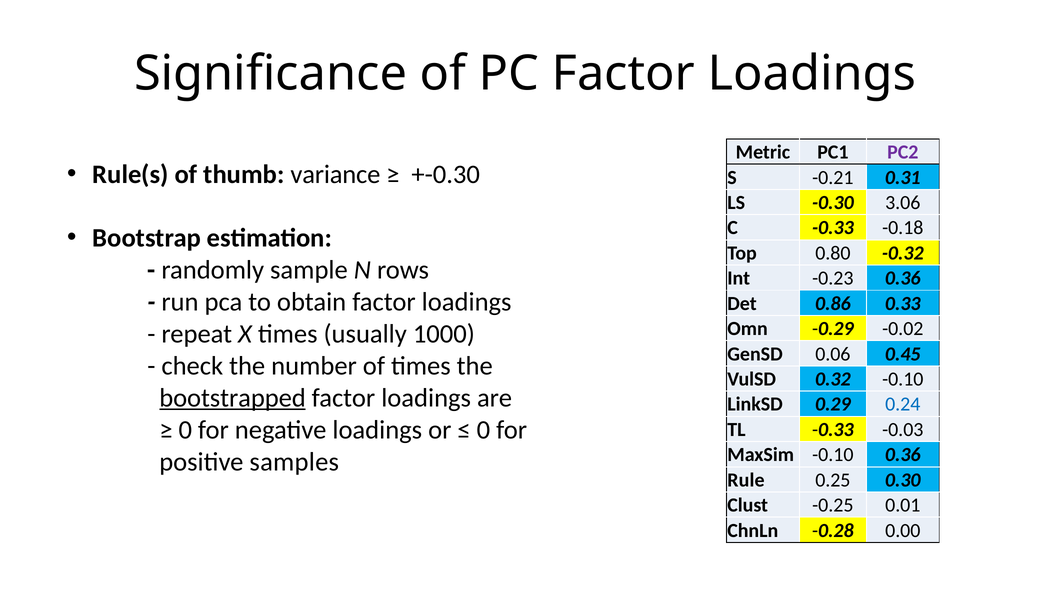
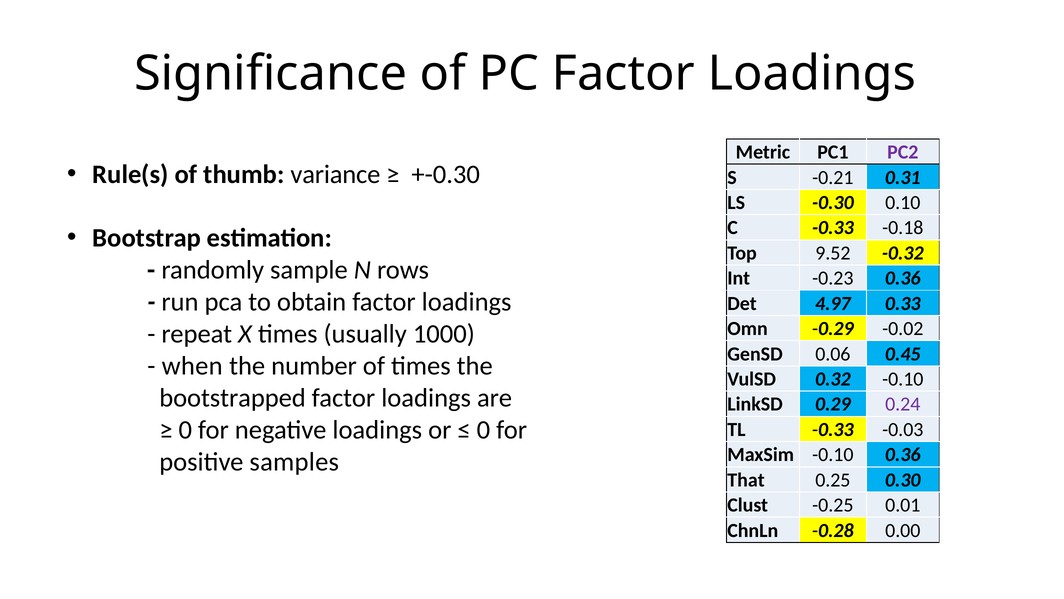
3.06: 3.06 -> 0.10 (903, 202)
0.80: 0.80 -> 9.52 (833, 253)
0.86: 0.86 -> 4.97 (833, 303)
check: check -> when (192, 366)
bootstrapped underline: present -> none (233, 398)
0.24 colour: blue -> purple (903, 404)
Rule: Rule -> That (746, 480)
